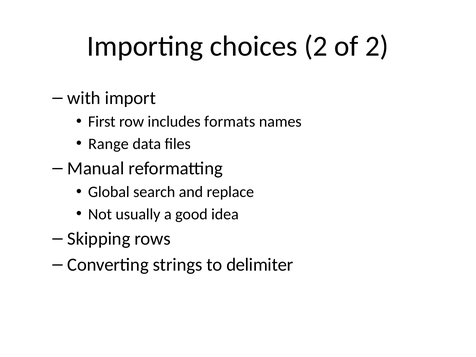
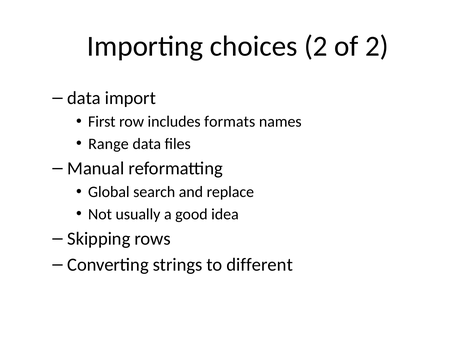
with: with -> data (84, 98)
delimiter: delimiter -> different (260, 265)
